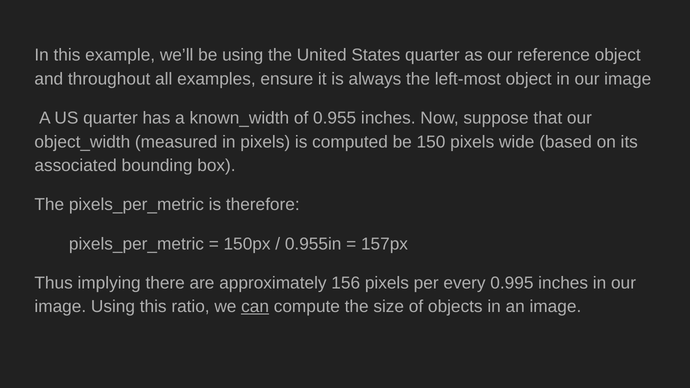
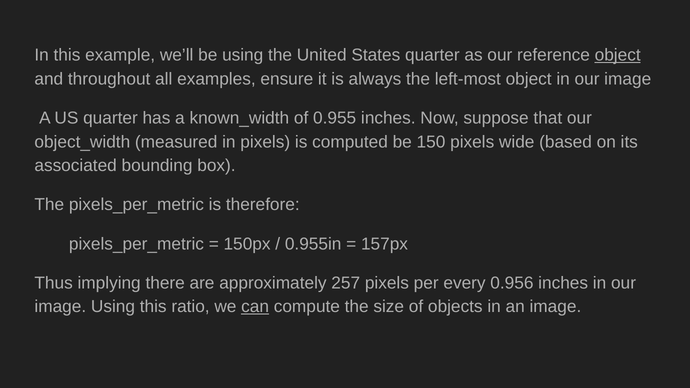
object underline: none -> present (618, 55)
156: 156 -> 257 (346, 283)
0.995: 0.995 -> 0.956 (512, 283)
